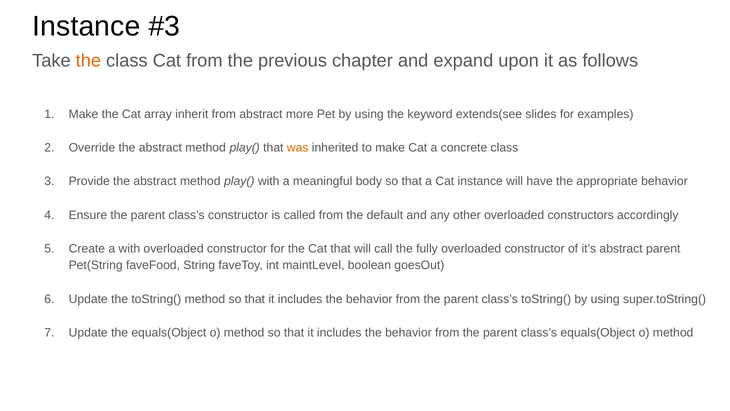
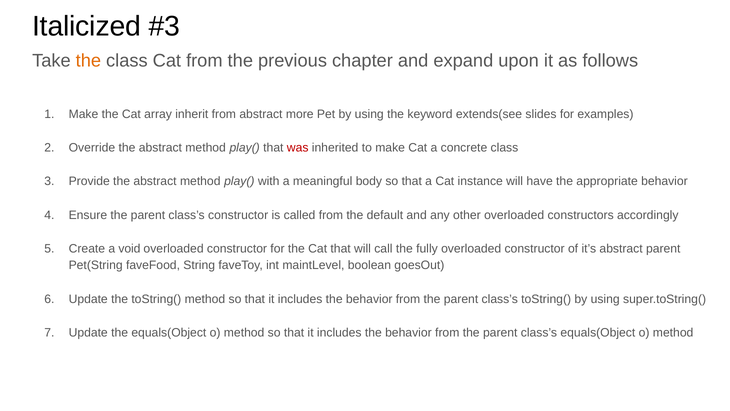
Instance: Instance -> Italicized (87, 26)
was colour: orange -> red (298, 148)
a with: with -> void (129, 248)
